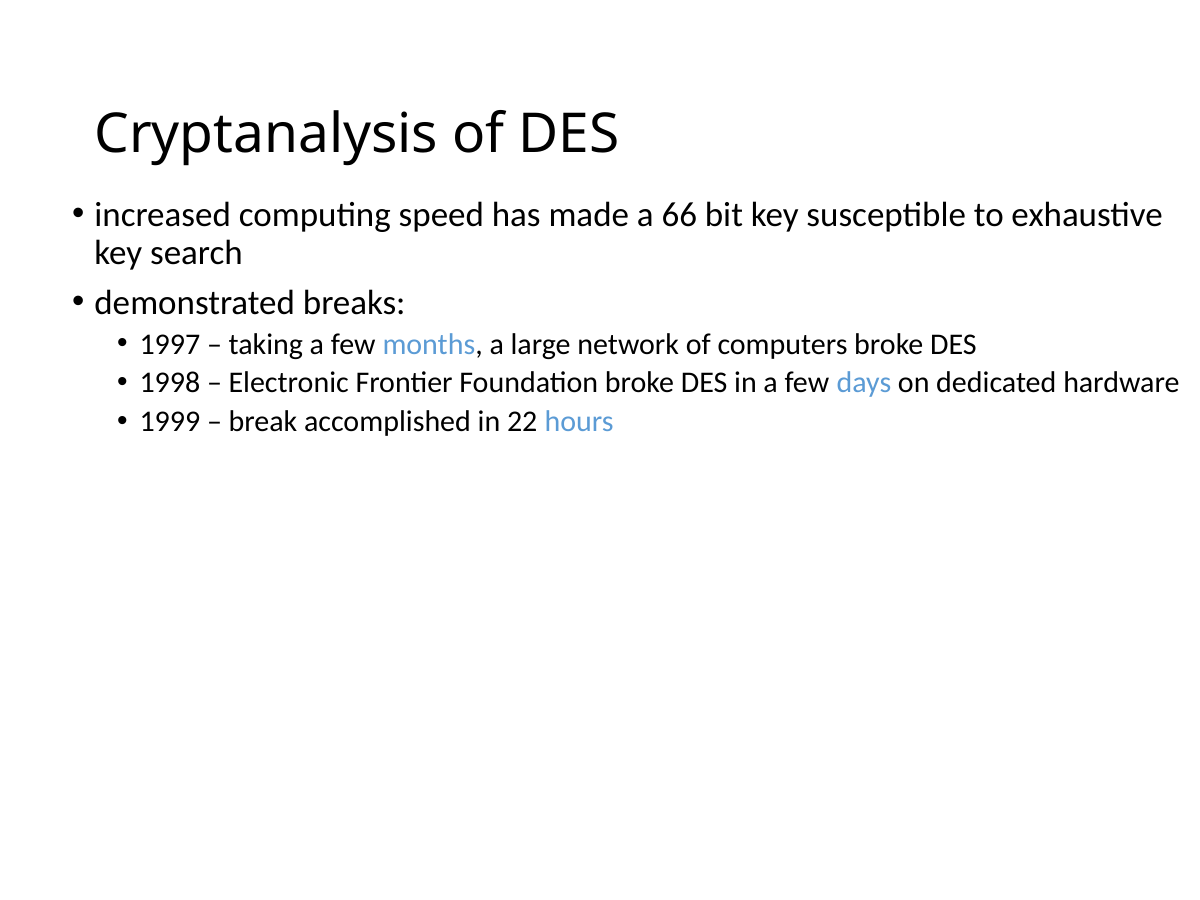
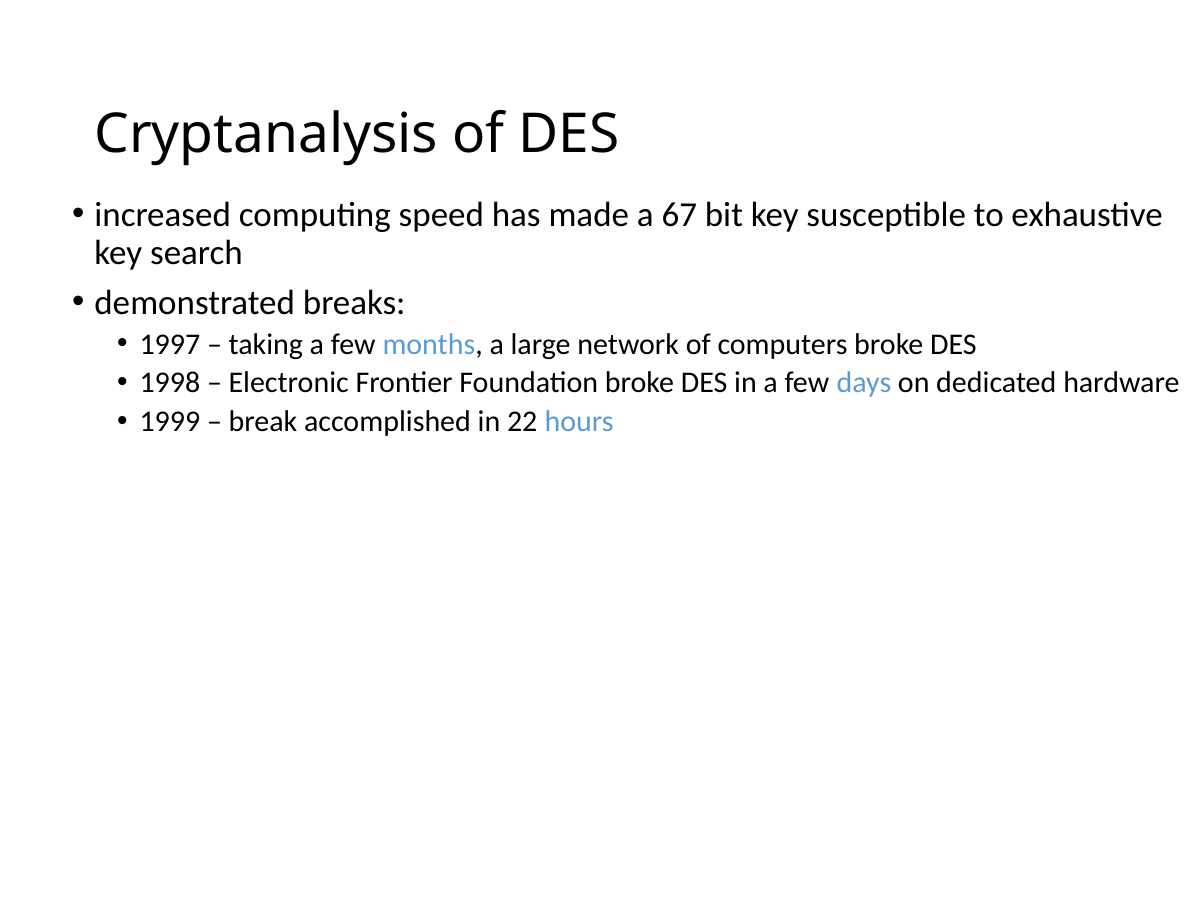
66: 66 -> 67 (679, 215)
